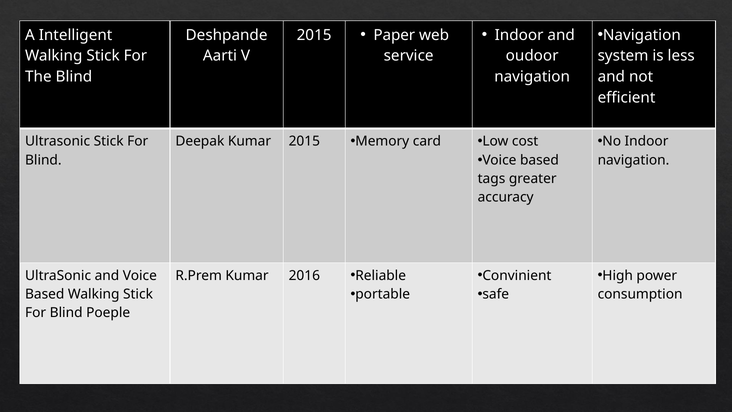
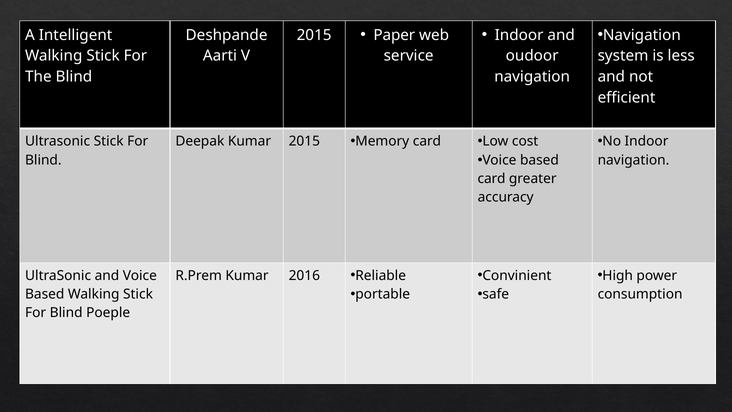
tags: tags -> card (492, 179)
